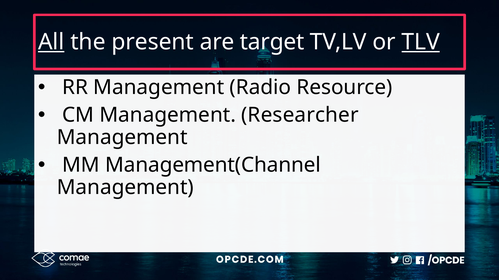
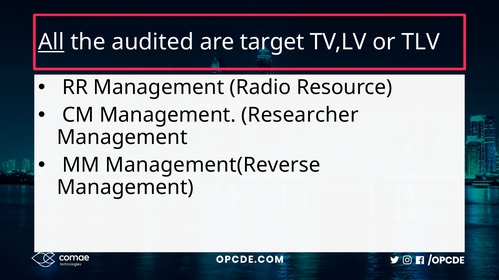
present: present -> audited (153, 42)
TLV underline: present -> none (421, 42)
Management(Channel: Management(Channel -> Management(Reverse (213, 165)
